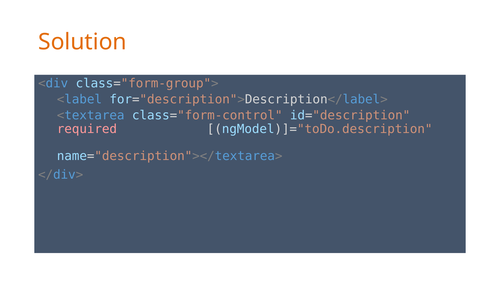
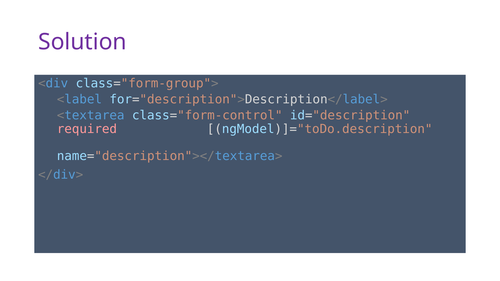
Solution colour: orange -> purple (82, 42)
